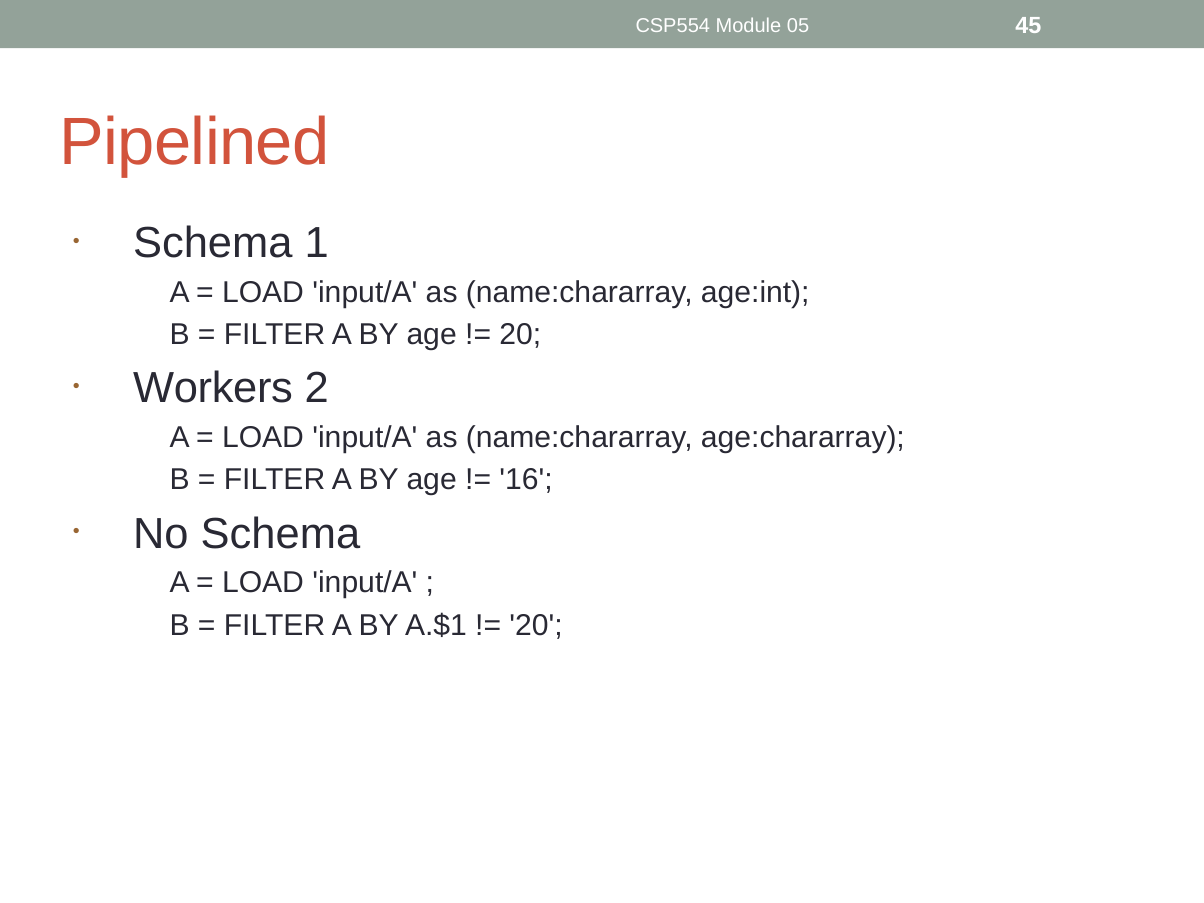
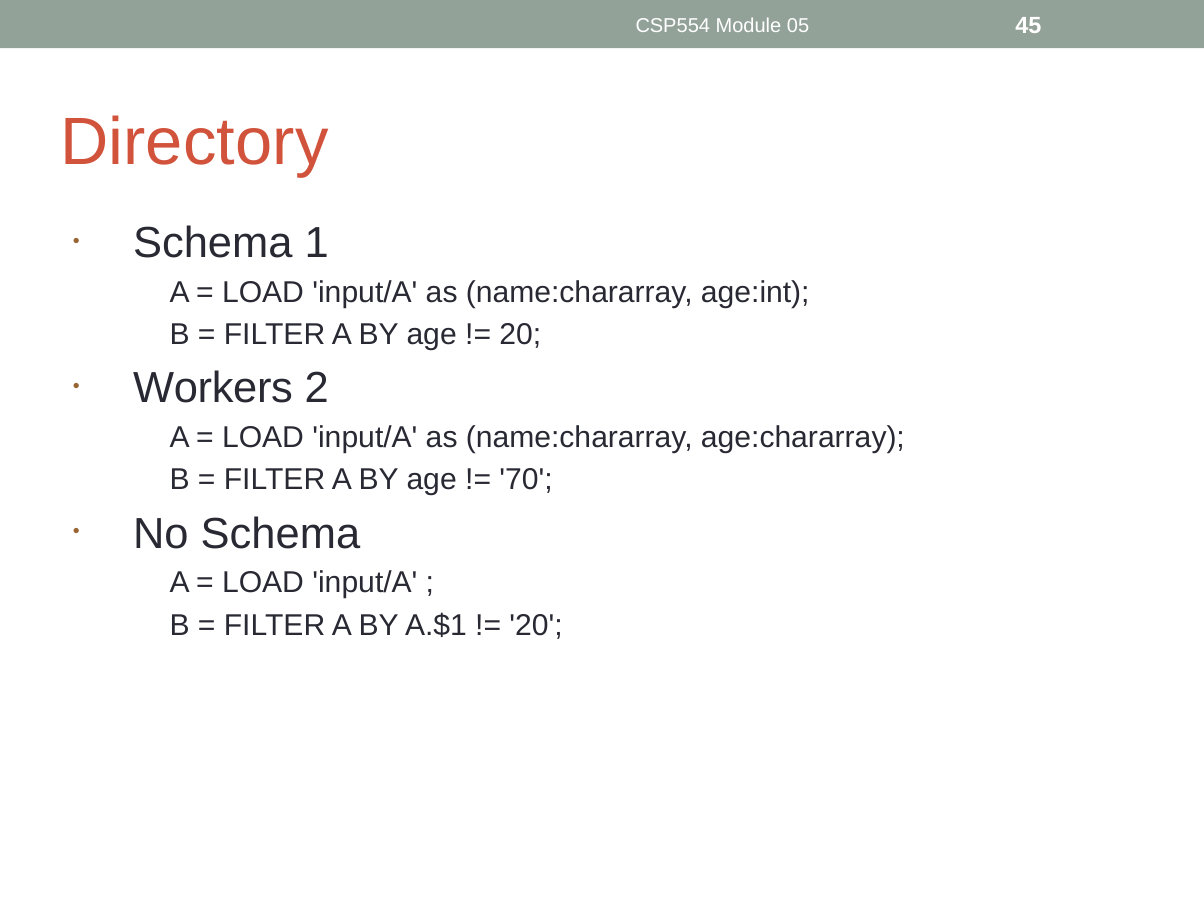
Pipelined: Pipelined -> Directory (194, 142)
16: 16 -> 70 (526, 480)
